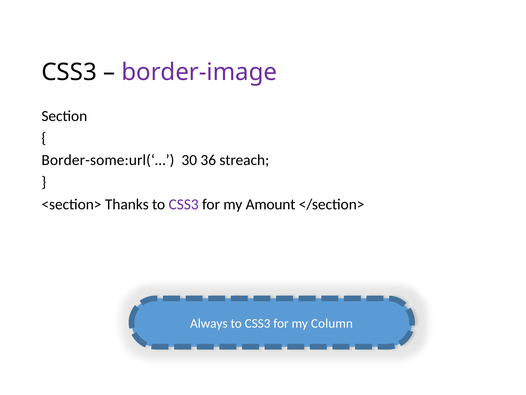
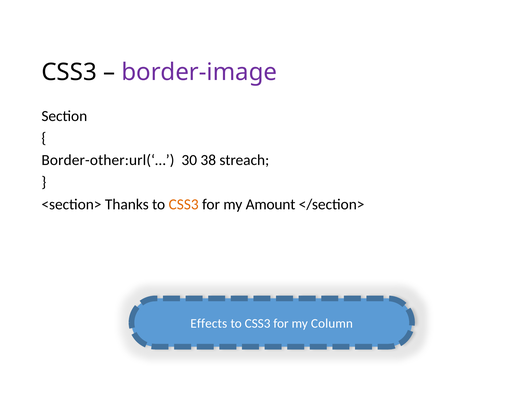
Border-some:url(‘…: Border-some:url(‘… -> Border-other:url(‘… (108, 160)
36: 36 -> 38 (208, 160)
CSS3 colour: purple -> orange (184, 204)
Always: Always -> Effects (209, 323)
